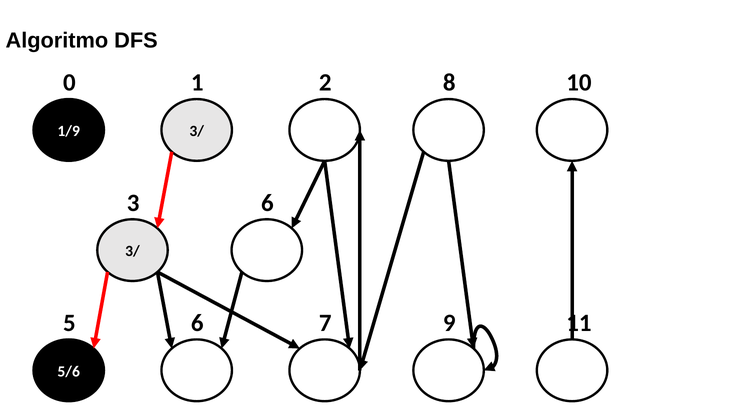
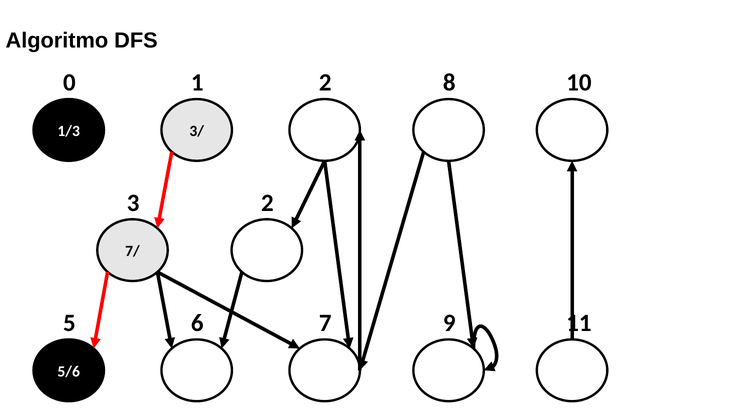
1/9: 1/9 -> 1/3 (69, 131)
3 6: 6 -> 2 (267, 203)
3/: 3/ -> 7/ (132, 251)
